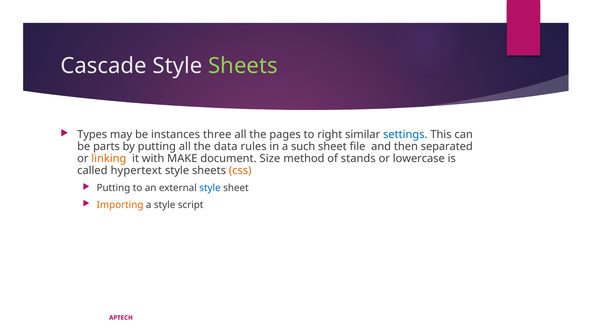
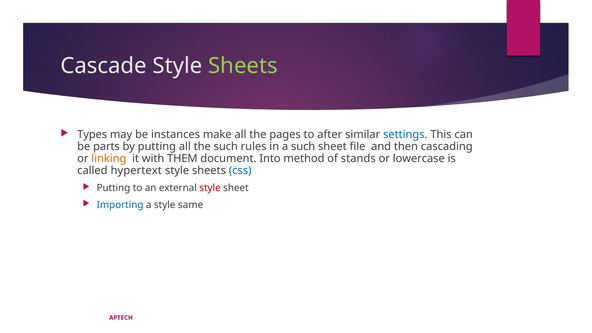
three: three -> make (217, 135)
right: right -> after (330, 135)
the data: data -> such (226, 147)
separated: separated -> cascading (447, 147)
MAKE: MAKE -> THEM (182, 159)
Size: Size -> Into (270, 159)
css colour: orange -> blue (240, 171)
style colour: blue -> red (210, 188)
Importing colour: orange -> blue (120, 205)
script: script -> same (191, 205)
